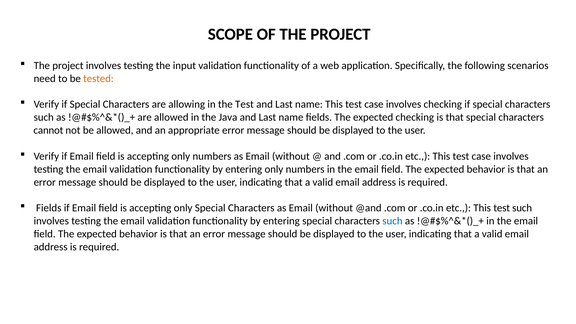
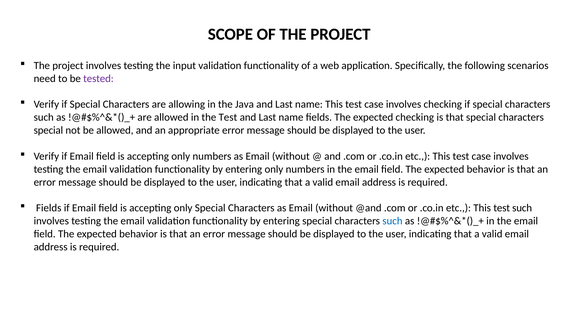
tested colour: orange -> purple (98, 78)
the Test: Test -> Java (245, 104)
the Java: Java -> Test (228, 117)
cannot: cannot -> special (48, 130)
